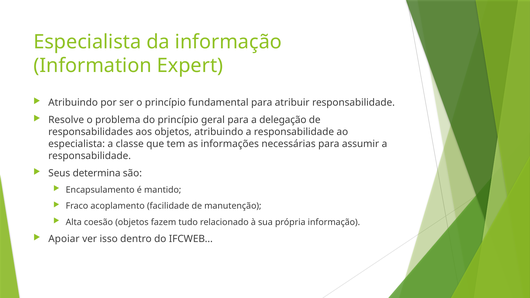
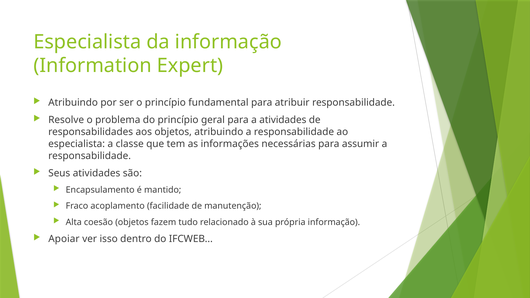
a delegação: delegação -> atividades (283, 120)
Seus determina: determina -> atividades (97, 173)
